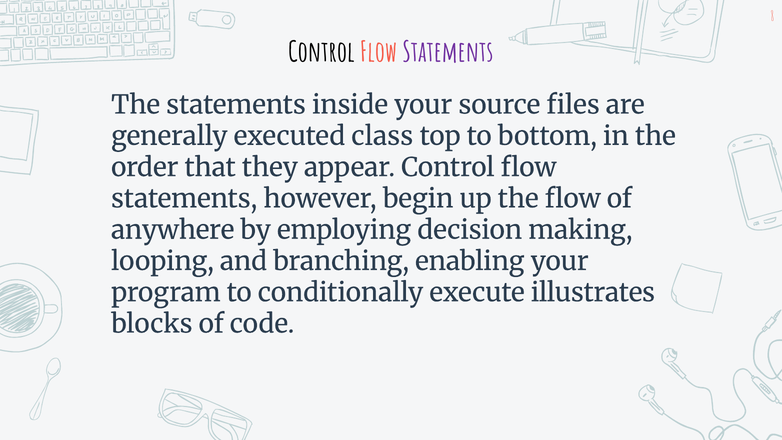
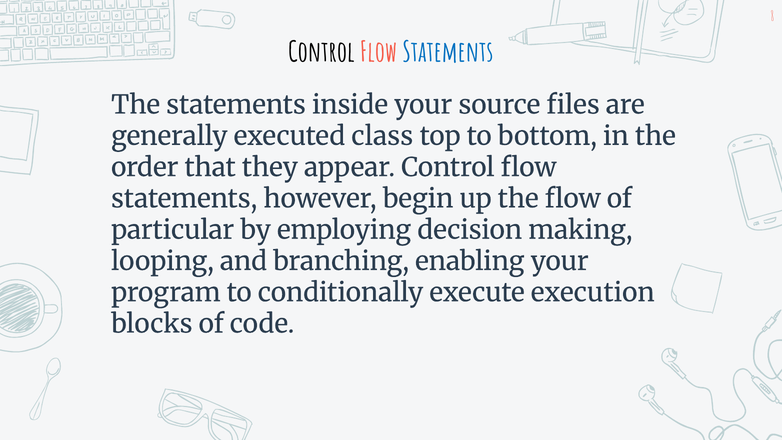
Statements colour: purple -> blue (448, 52)
anywhere: anywhere -> particular (173, 230)
illustrates: illustrates -> execution (593, 293)
